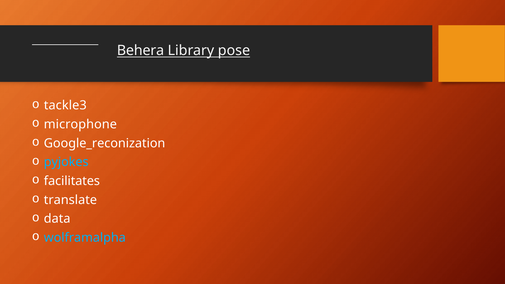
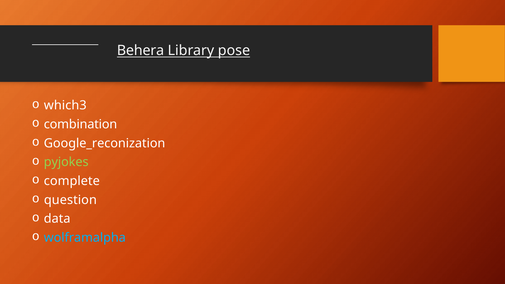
tackle3: tackle3 -> which3 (65, 105)
microphone: microphone -> combination (80, 124)
pyjokes colour: light blue -> light green (66, 162)
facilitates: facilitates -> complete (72, 181)
translate: translate -> question (70, 200)
